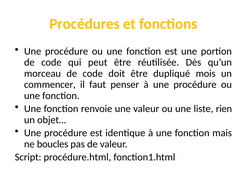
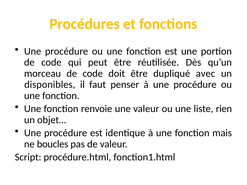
mois: mois -> avec (206, 74)
commencer: commencer -> disponibles (50, 85)
